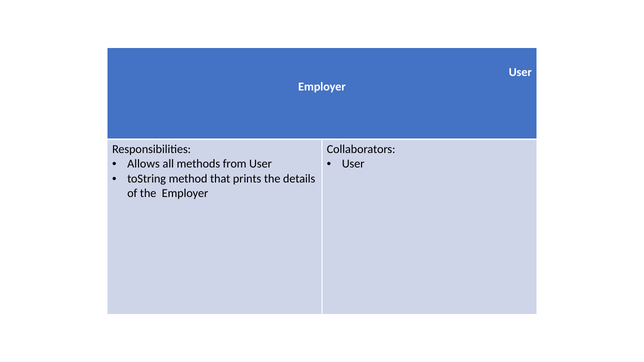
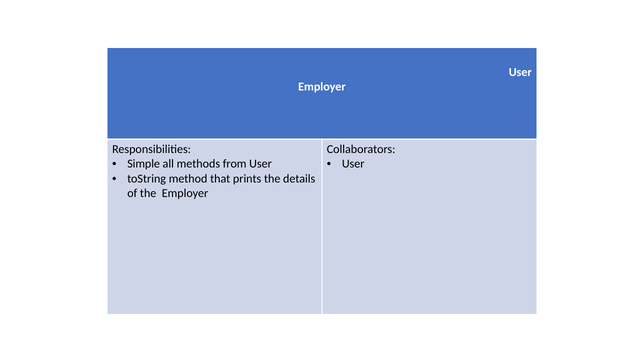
Allows: Allows -> Simple (144, 164)
